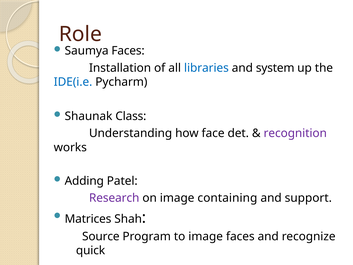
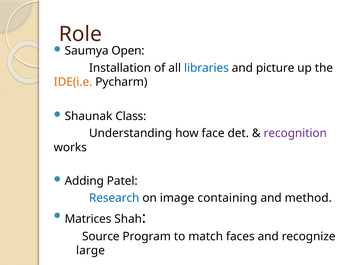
Saumya Faces: Faces -> Open (128, 51)
system: system -> picture (275, 68)
IDE(i.e colour: blue -> orange (73, 82)
Research colour: purple -> blue (114, 198)
support: support -> method (308, 198)
to image: image -> match (206, 236)
quick: quick -> large (90, 250)
